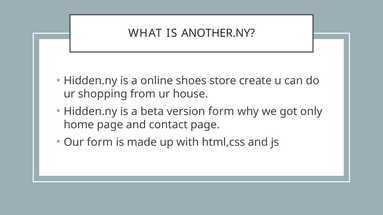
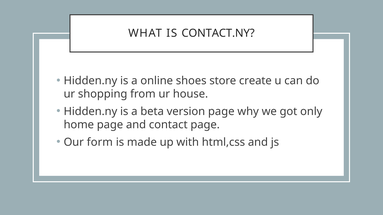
ANOTHER.NY: ANOTHER.NY -> CONTACT.NY (218, 33)
version form: form -> page (221, 112)
